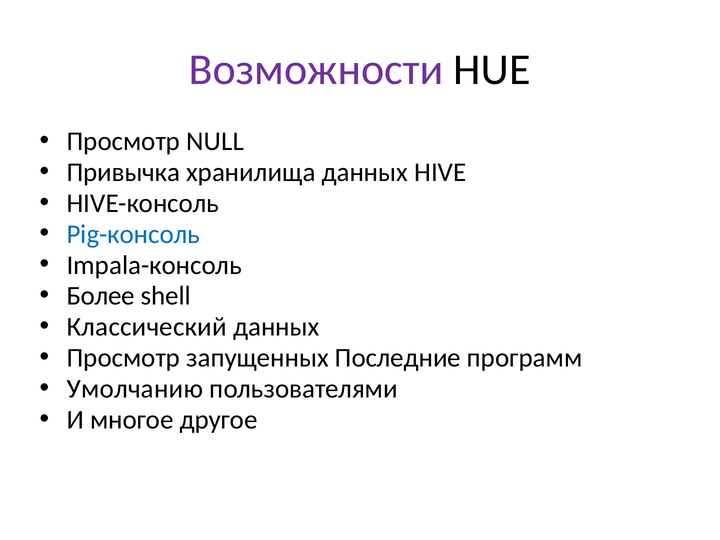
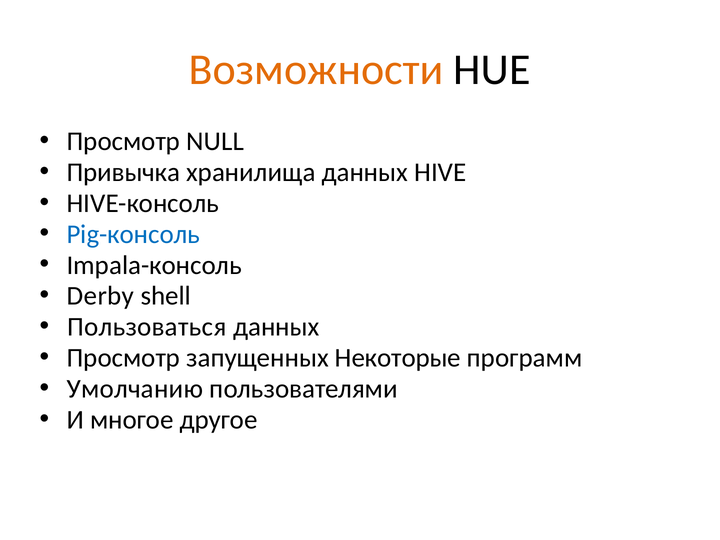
Возможности colour: purple -> orange (316, 70)
Более: Более -> Derby (100, 296)
Классический: Классический -> Пользоваться (147, 327)
Последние: Последние -> Некоторые (398, 358)
